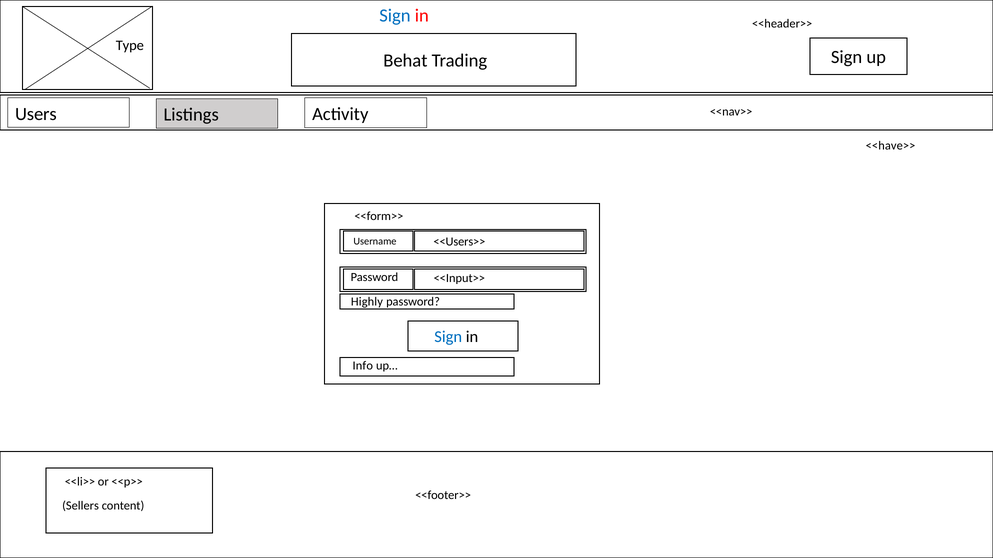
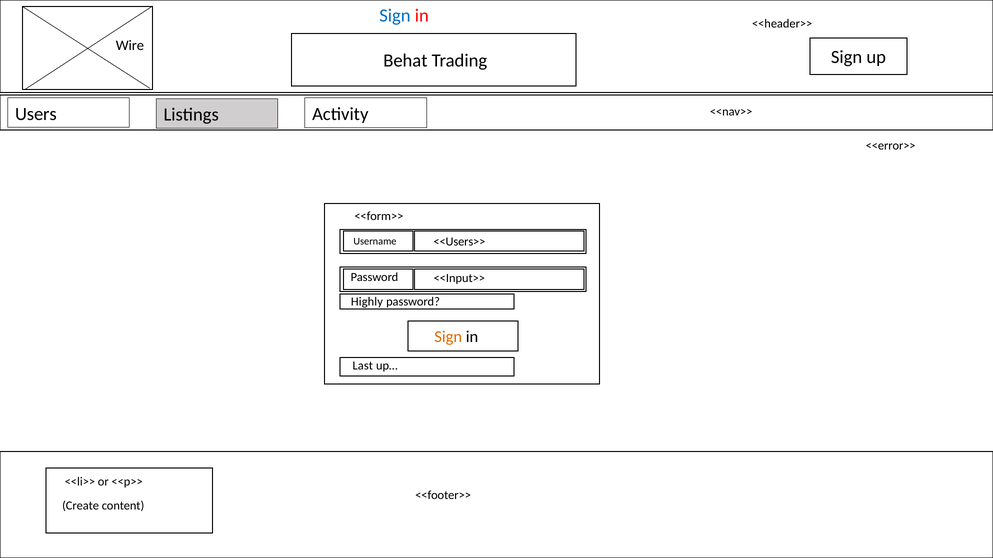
Type: Type -> Wire (130, 45)
<<have>>: <<have>> -> <<error>> (891, 146)
Sign colour: blue -> orange (448, 337)
Info: Info -> Last (363, 366)
Sellers: Sellers -> Create (81, 506)
